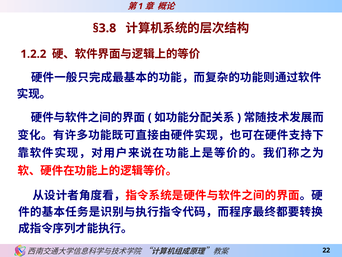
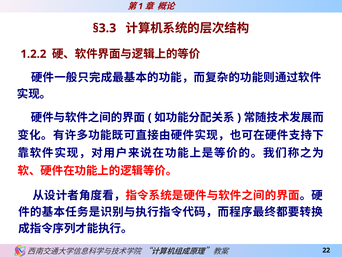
§3.8: §3.8 -> §3.3 (104, 28)
